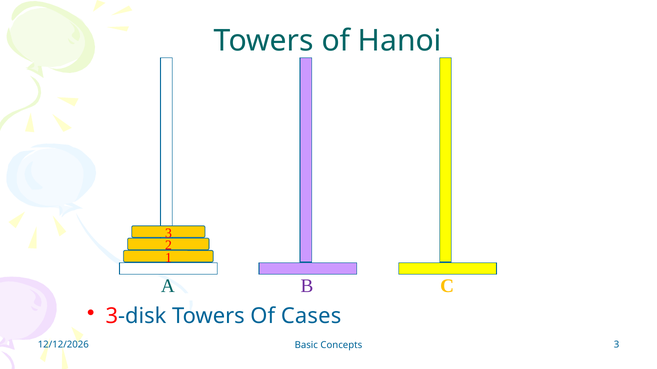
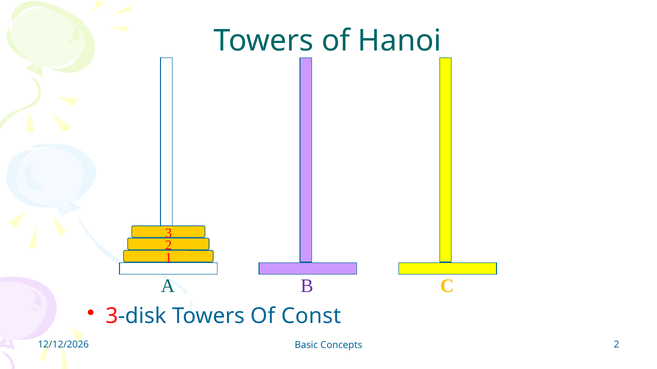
Cases: Cases -> Const (311, 317)
Concepts 3: 3 -> 2 (617, 345)
